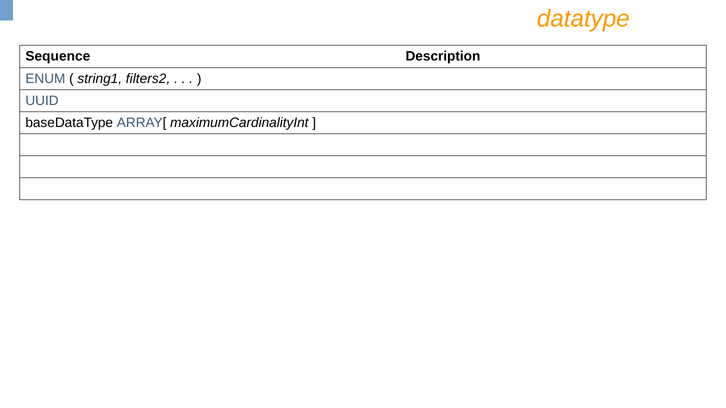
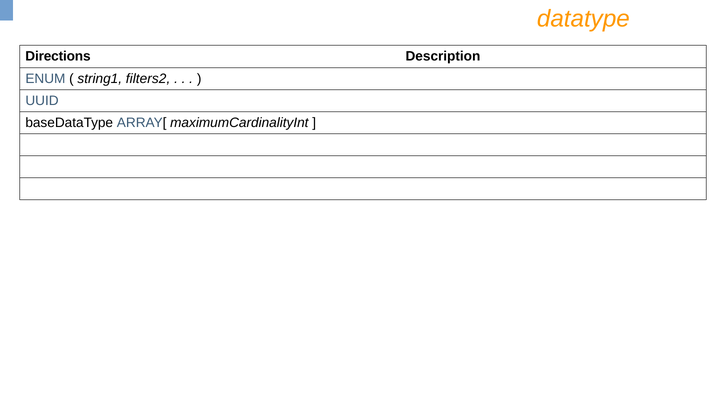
Sequence: Sequence -> Directions (58, 56)
